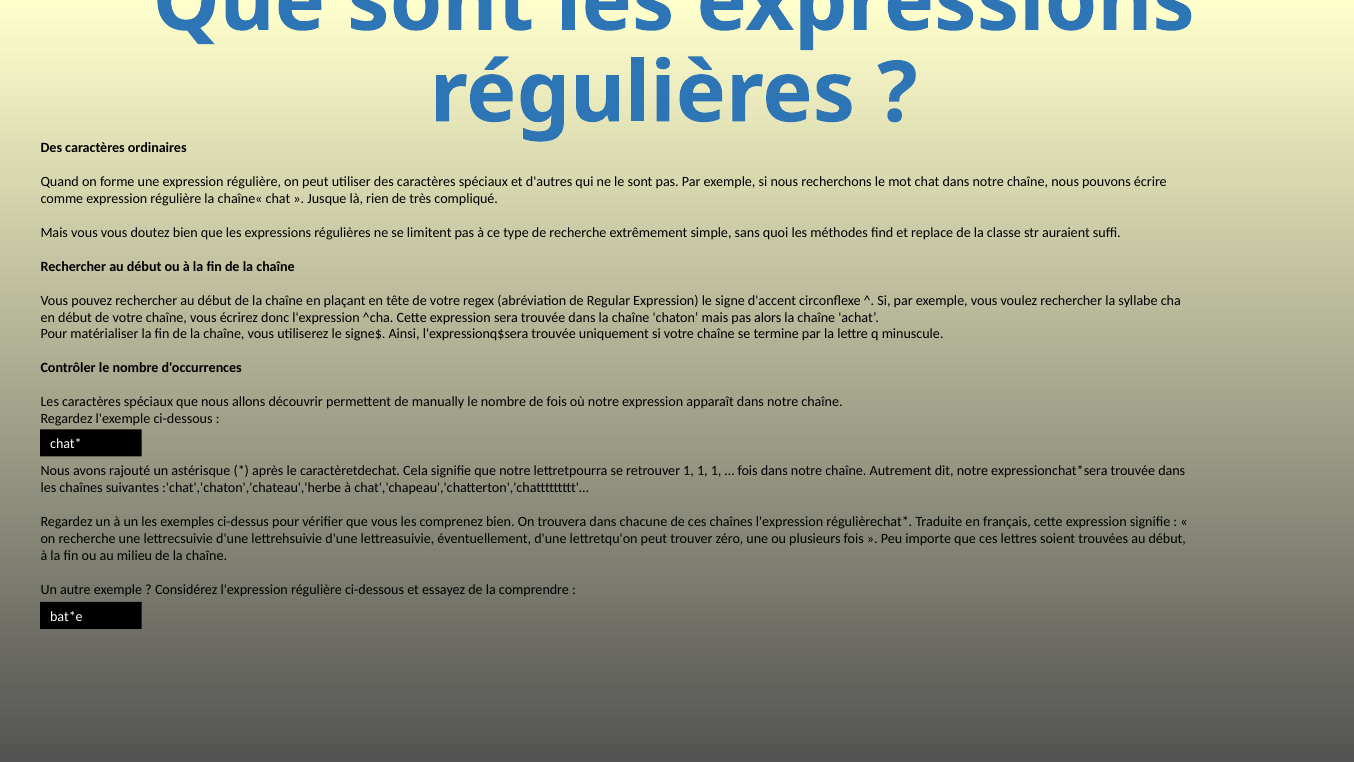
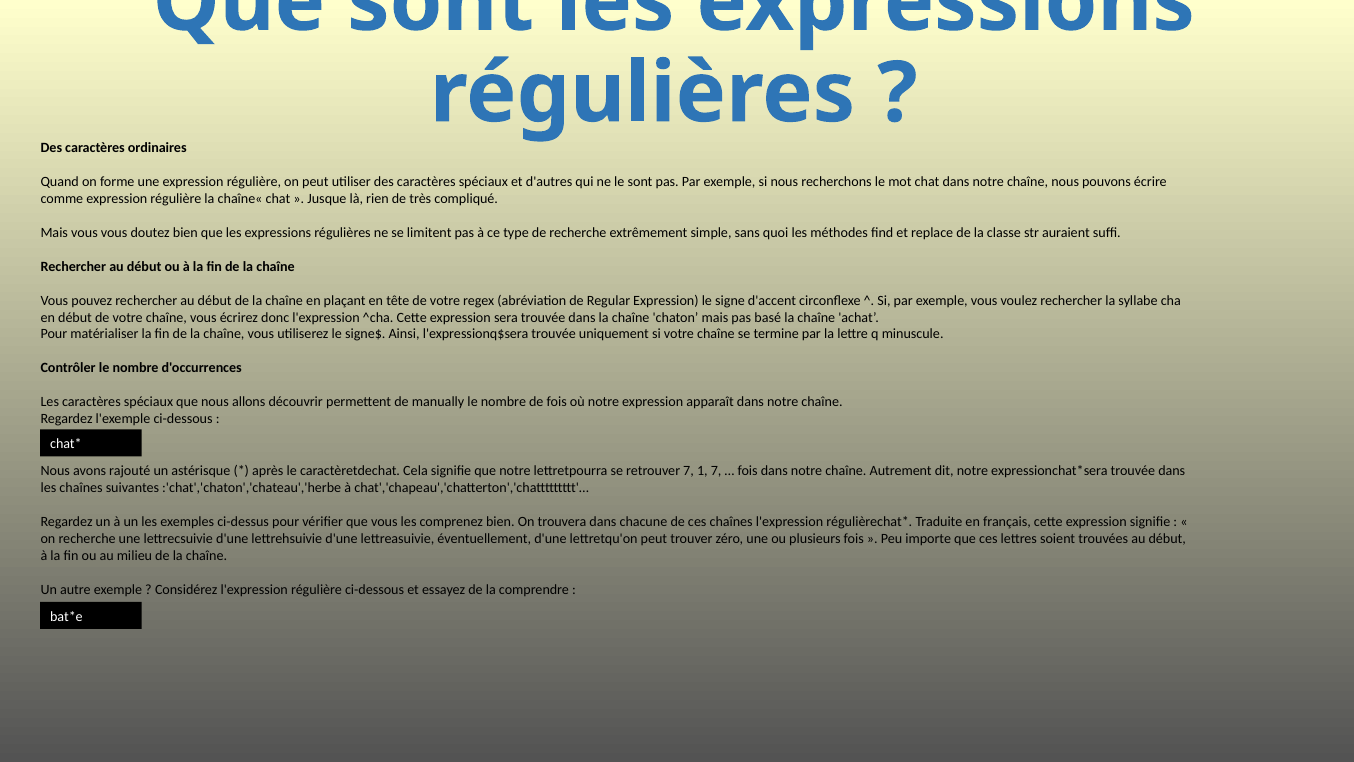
alors: alors -> basé (768, 317)
retrouver 1: 1 -> 7 (689, 471)
1: 1 -> 7 (716, 471)
